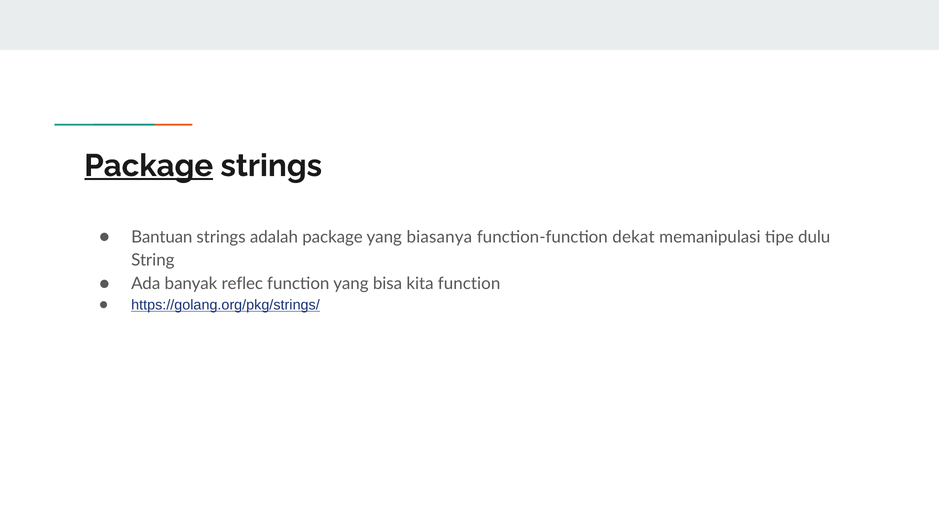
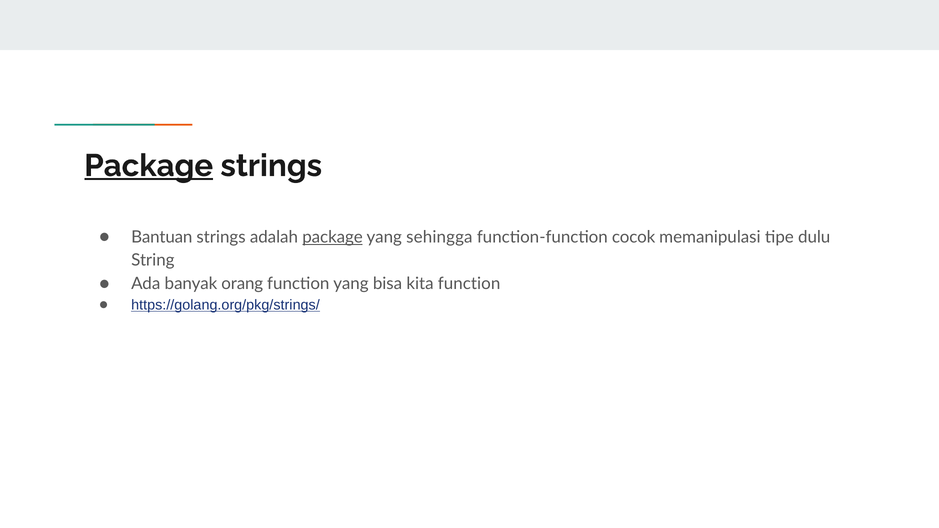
package underline: none -> present (333, 237)
biasanya: biasanya -> sehingga (439, 237)
dekat: dekat -> cocok (634, 237)
reflec: reflec -> orang (242, 284)
